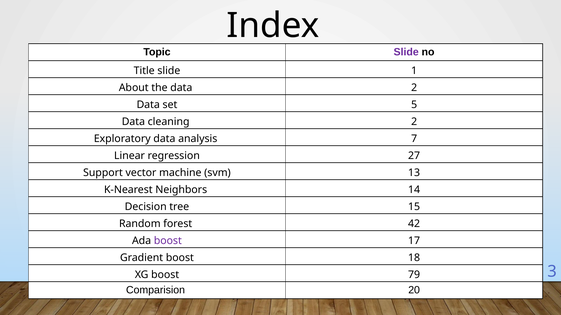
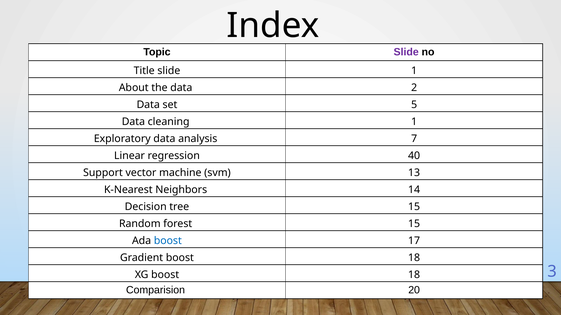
cleaning 2: 2 -> 1 (414, 122)
27: 27 -> 40 (414, 156)
forest 42: 42 -> 15 (414, 224)
boost colour: purple -> blue (168, 241)
XG boost 79: 79 -> 18 (414, 275)
